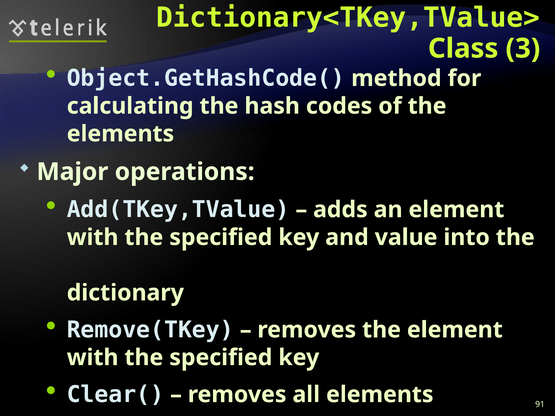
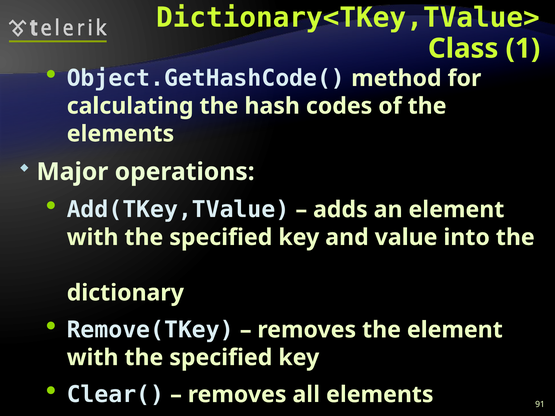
3: 3 -> 1 (523, 48)
